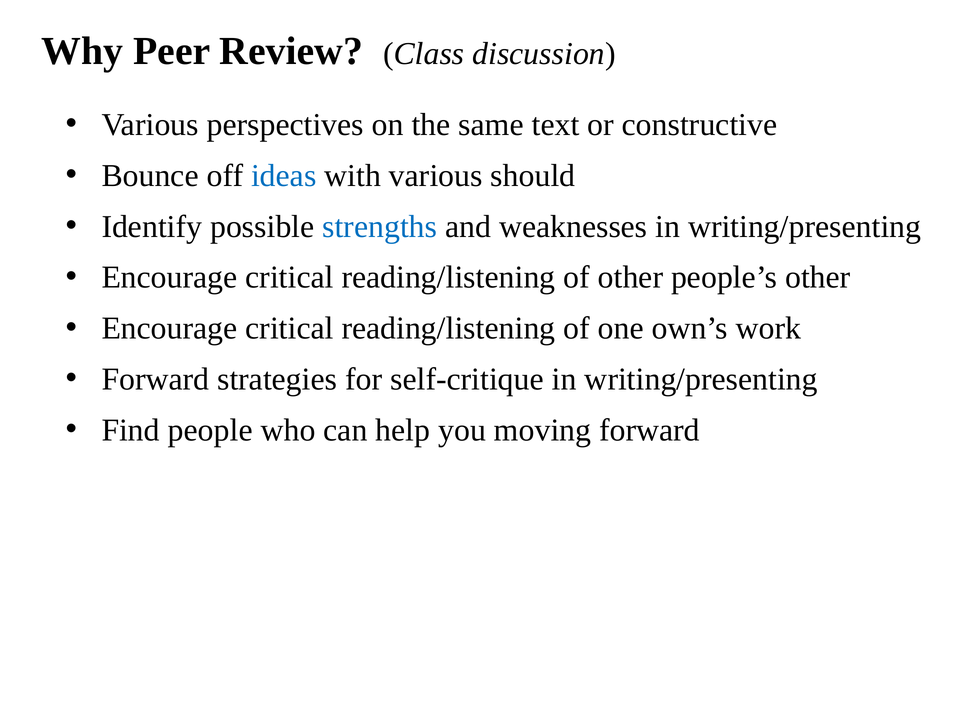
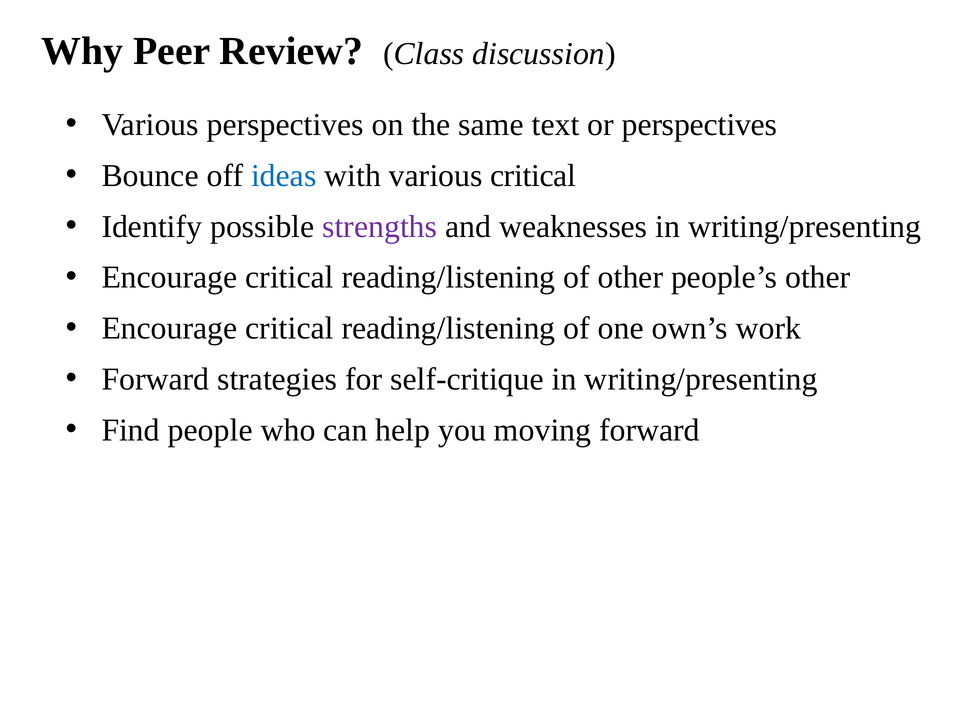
or constructive: constructive -> perspectives (700, 125)
various should: should -> critical (533, 176)
strengths colour: blue -> purple (380, 227)
